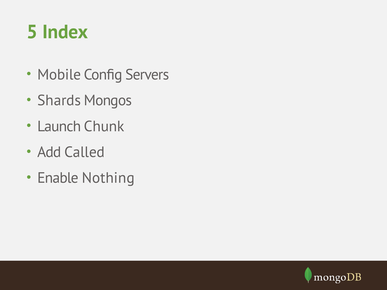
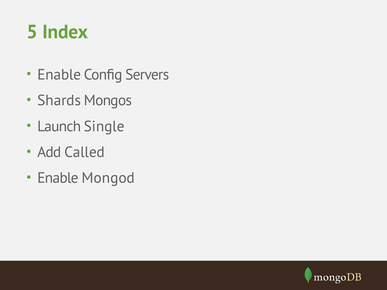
Mobile: Mobile -> Enable (59, 75)
Chunk: Chunk -> Single (104, 126)
Nothing: Nothing -> Mongod (108, 178)
